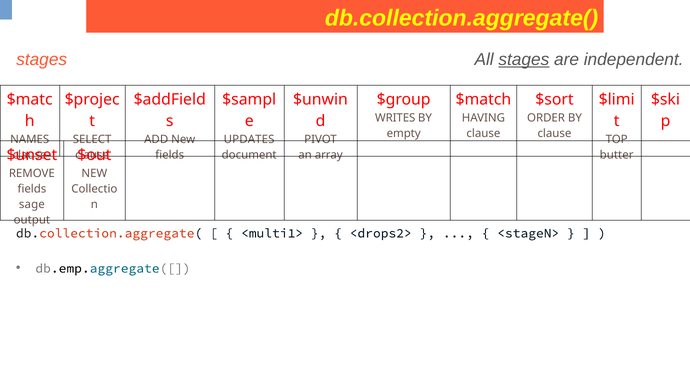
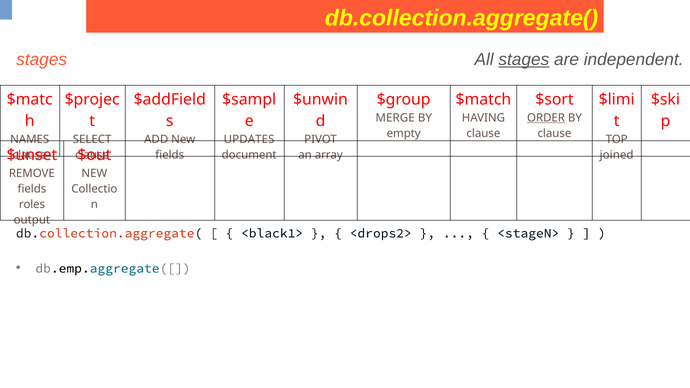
WRITES: WRITES -> MERGE (395, 118)
ORDER underline: none -> present (546, 118)
butter: butter -> joined (617, 155)
sage: sage -> roles (32, 205)
<multi1>: <multi1> -> <black1> (272, 233)
